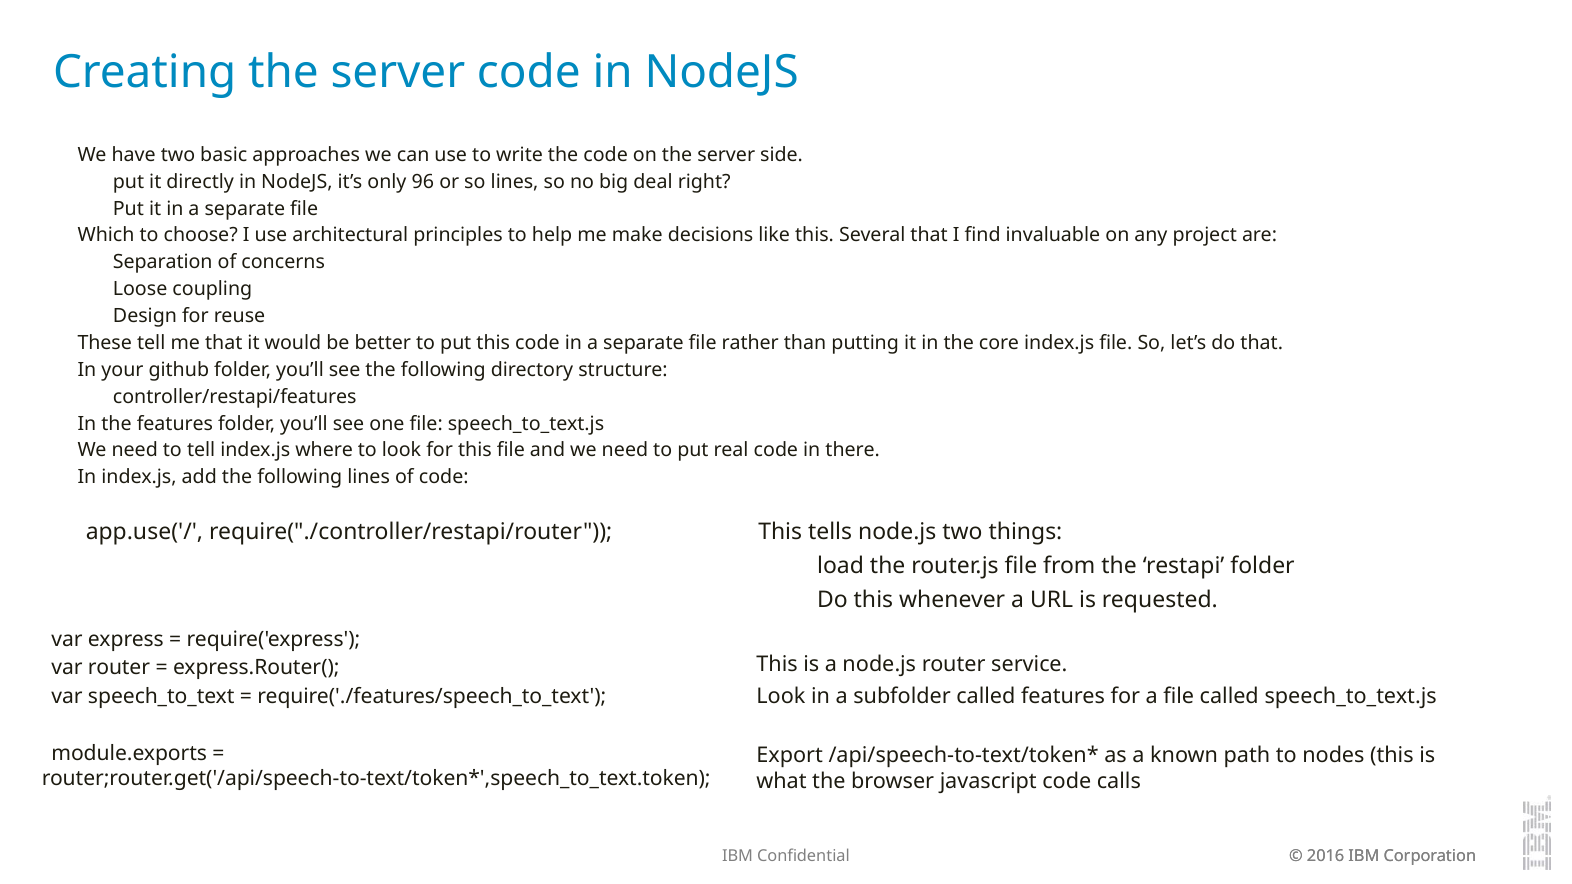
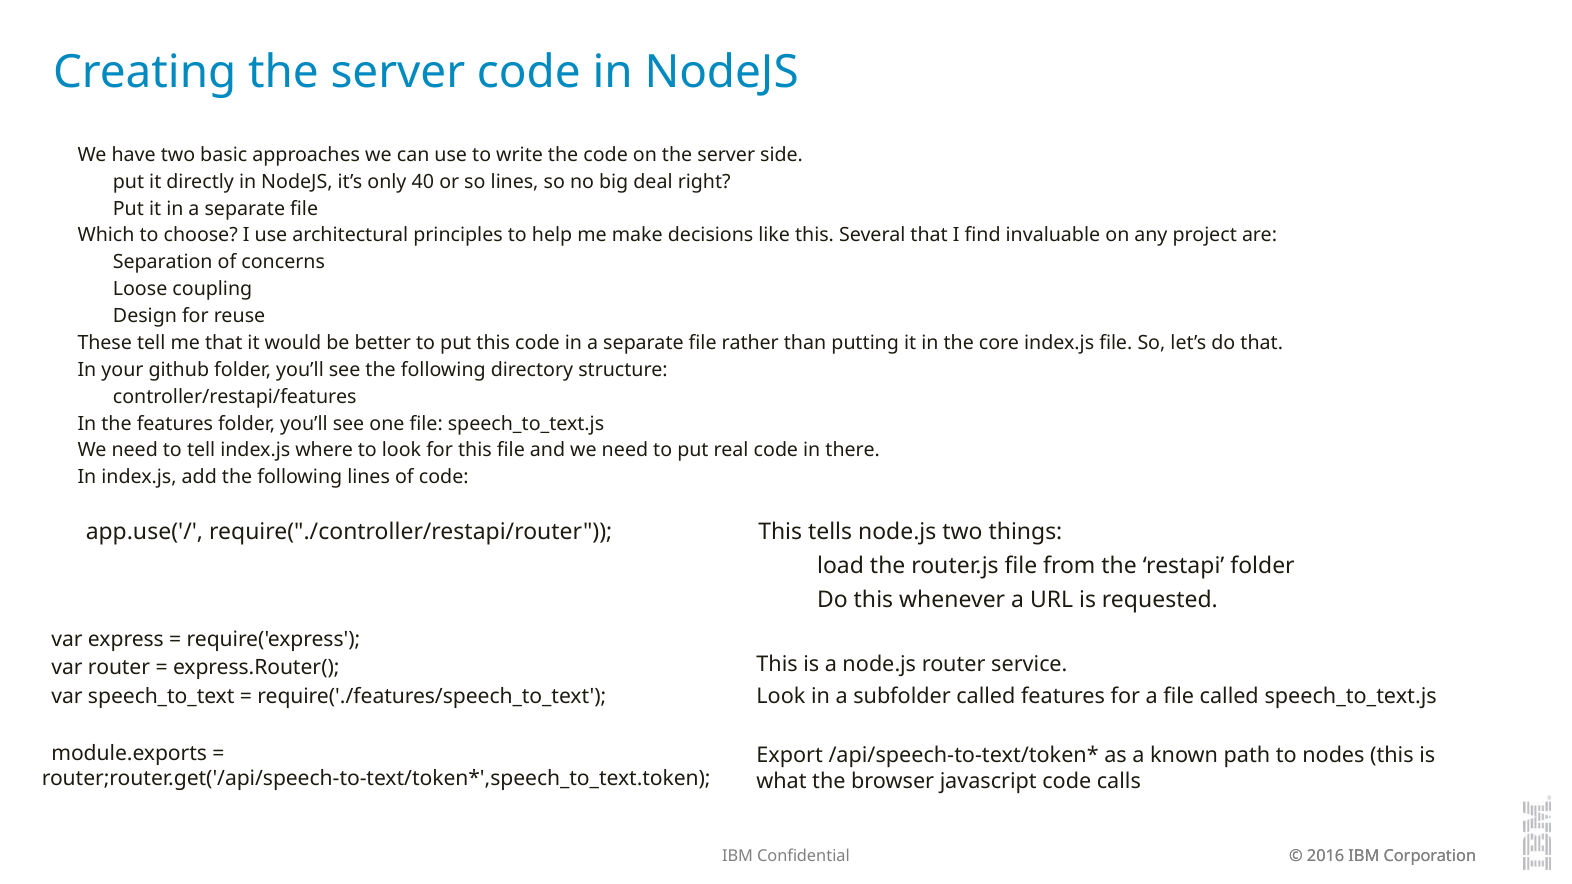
96: 96 -> 40 (423, 182)
